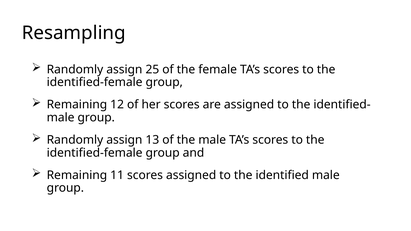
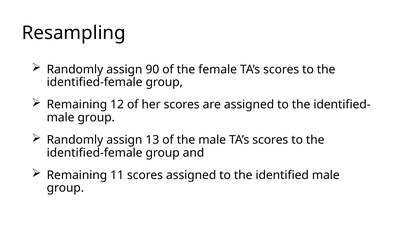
25: 25 -> 90 (152, 69)
